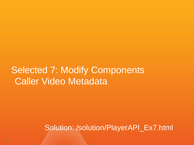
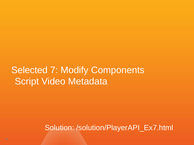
Caller: Caller -> Script (27, 82)
